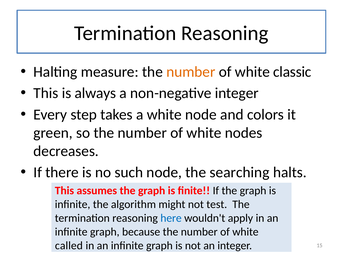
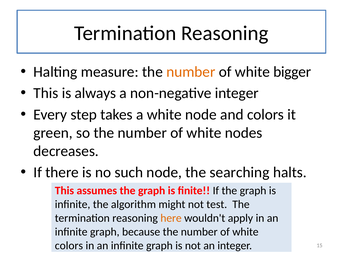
classic: classic -> bigger (292, 72)
here colour: blue -> orange (171, 218)
called: called -> colors (69, 246)
